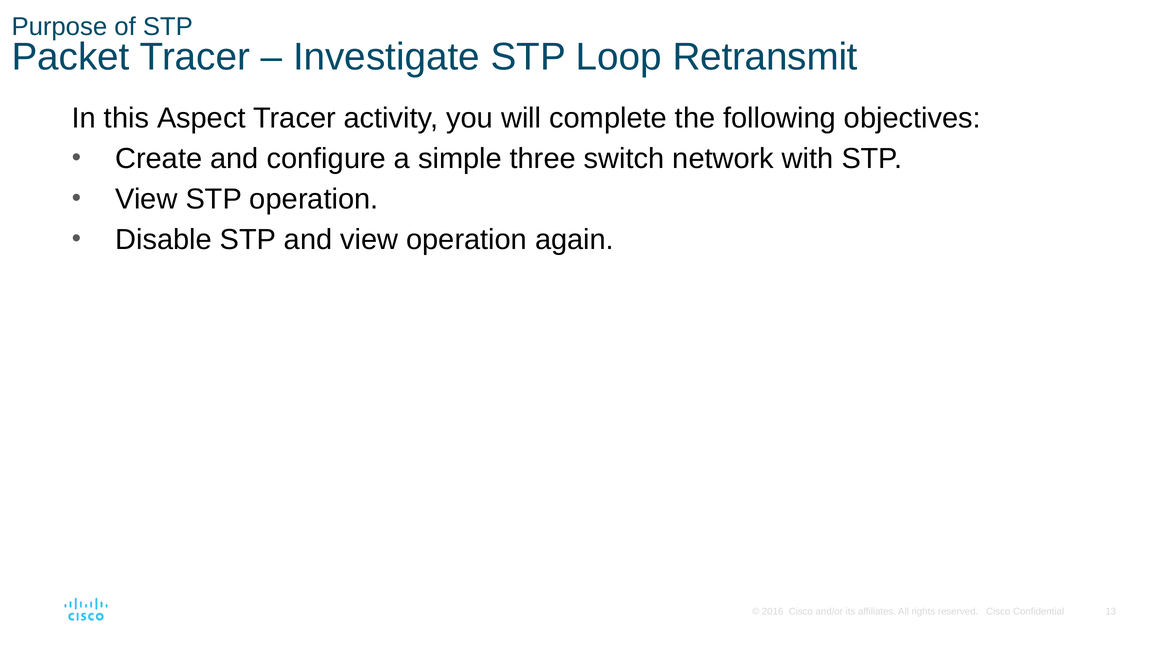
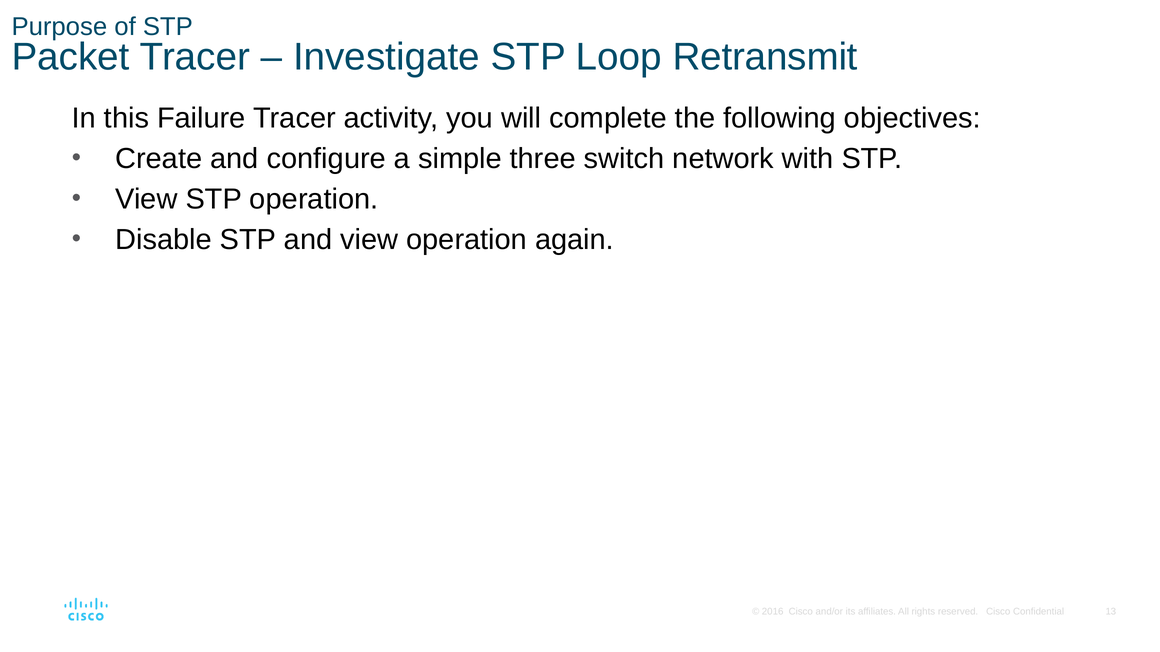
Aspect: Aspect -> Failure (201, 118)
